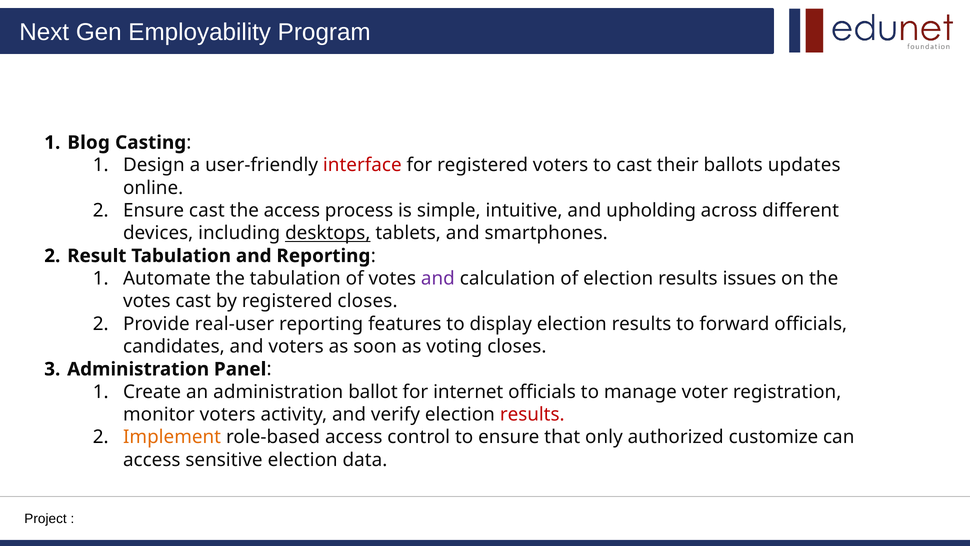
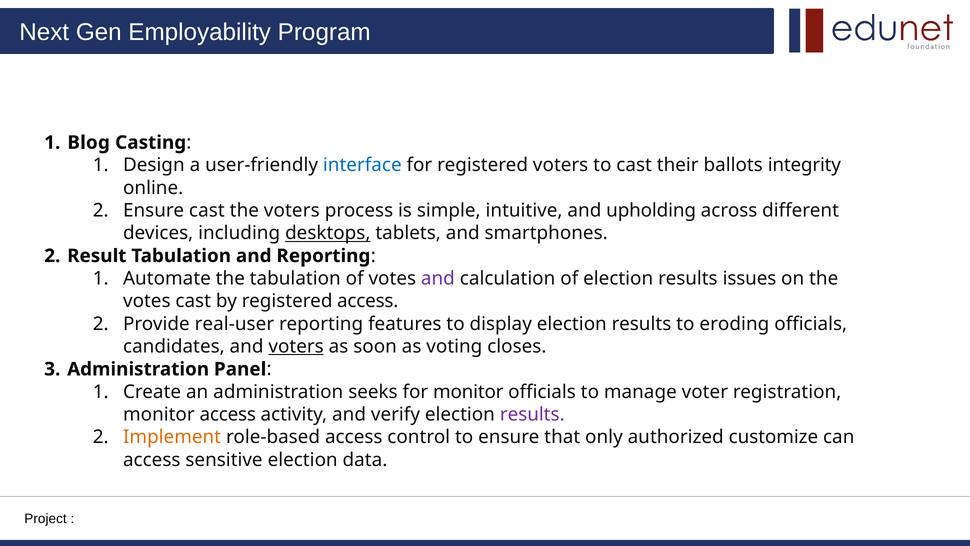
interface colour: red -> blue (362, 165)
updates: updates -> integrity (804, 165)
the access: access -> voters (292, 210)
registered closes: closes -> access (368, 301)
forward: forward -> eroding (734, 324)
voters underline: none -> present (296, 346)
ballot: ballot -> seeks (373, 392)
for internet: internet -> monitor (468, 392)
monitor voters: voters -> access (228, 414)
results colour: red -> purple (532, 414)
